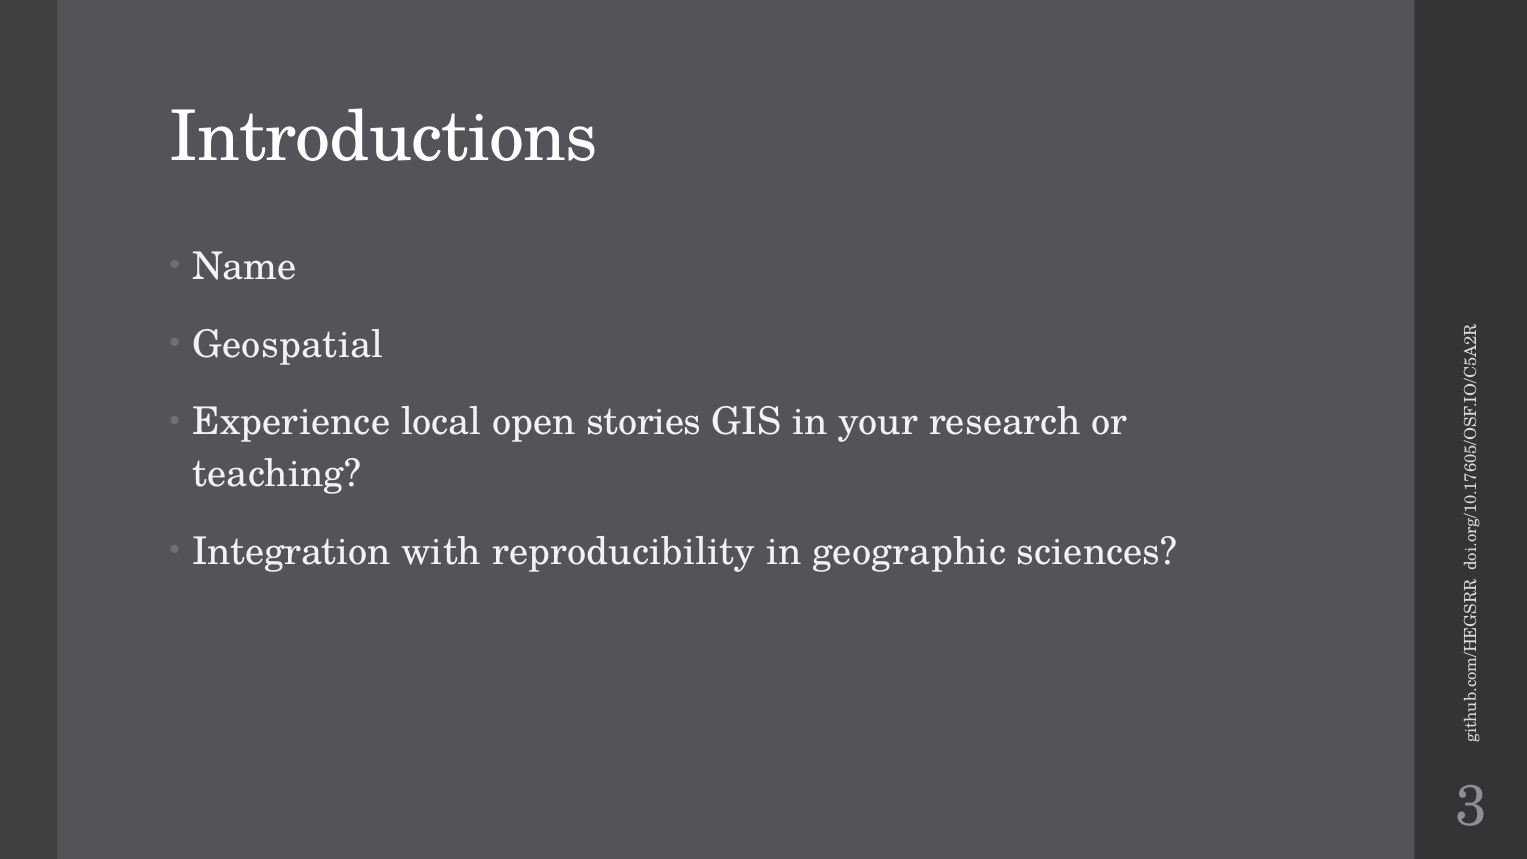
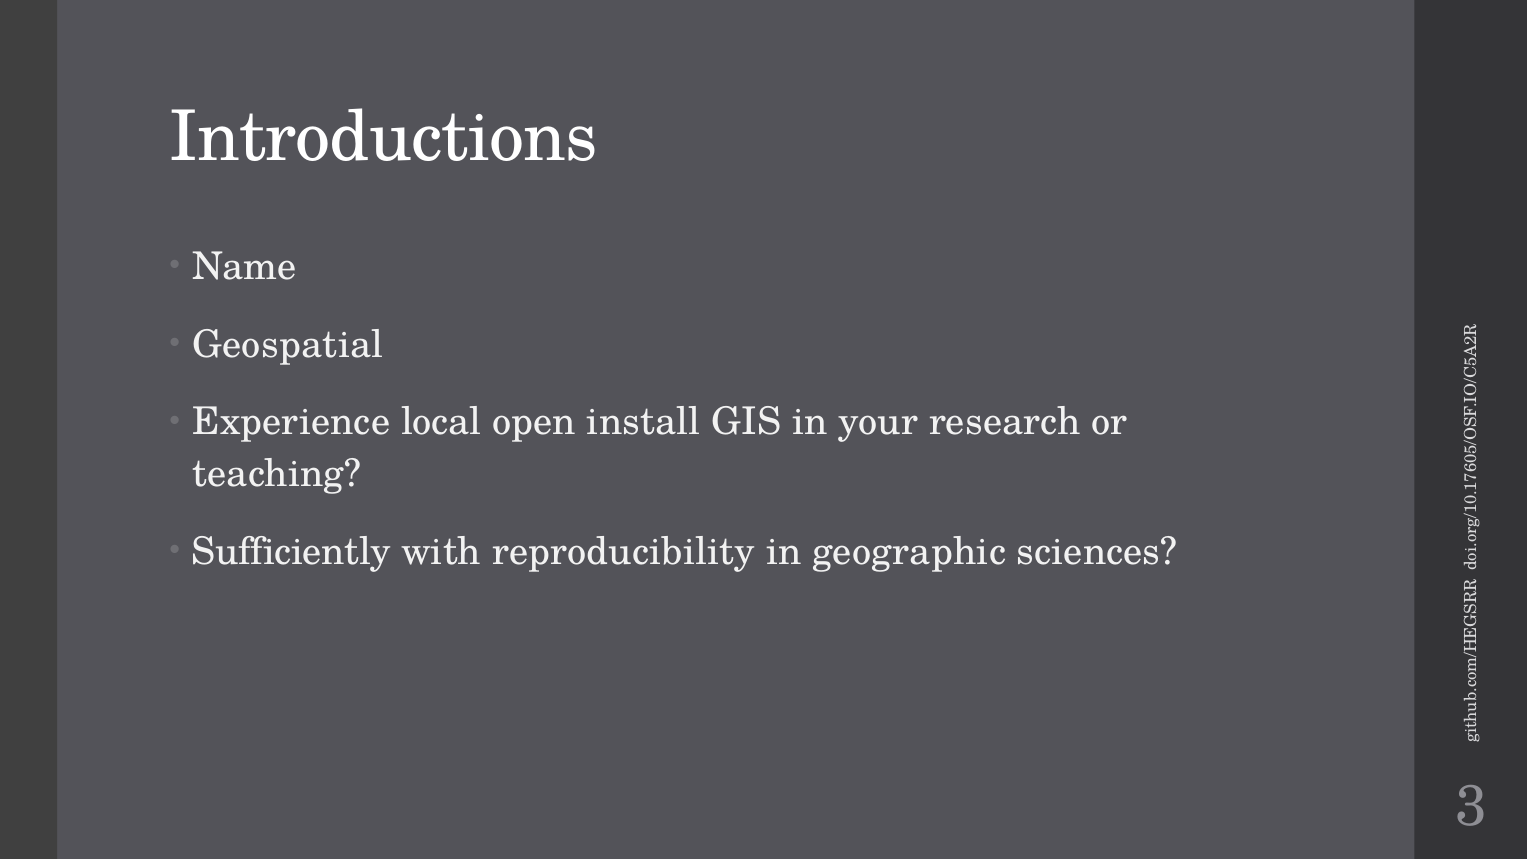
stories: stories -> install (644, 422)
Integration: Integration -> Sufficiently (291, 552)
